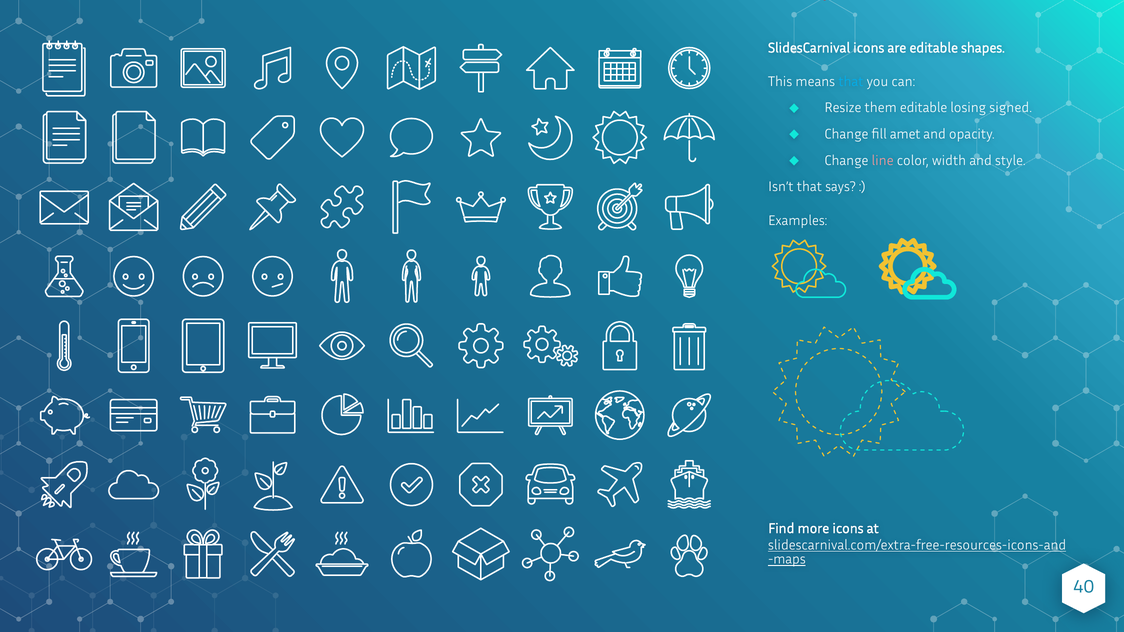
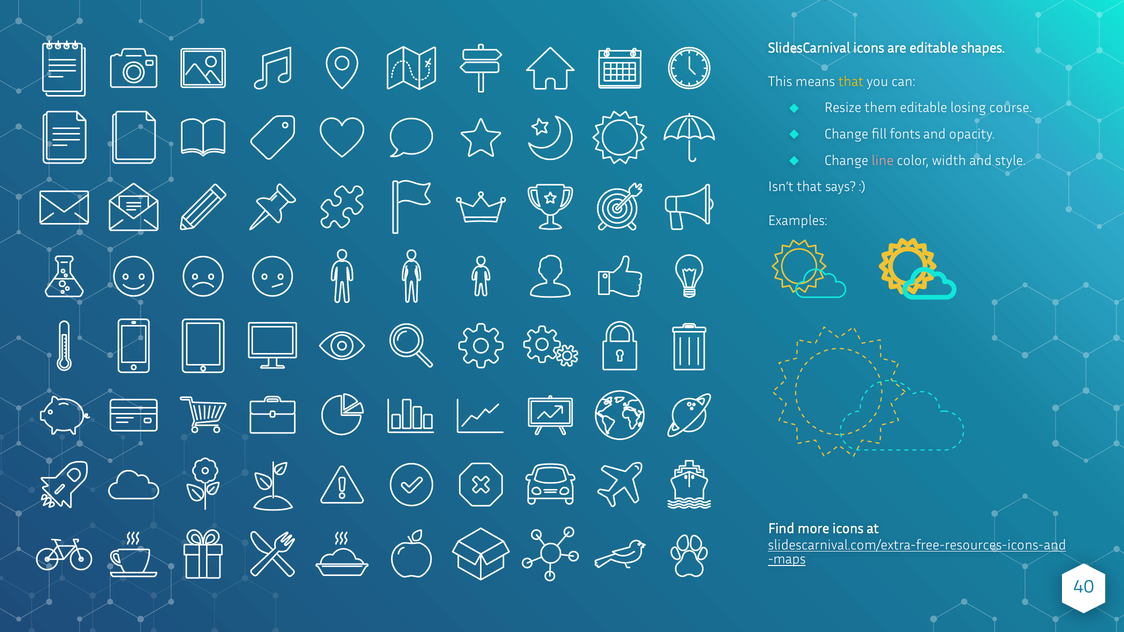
that colour: light blue -> yellow (851, 82)
signed: signed -> course (1011, 108)
amet: amet -> fonts (905, 134)
